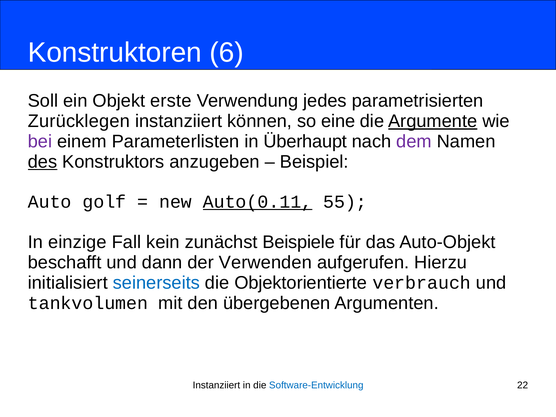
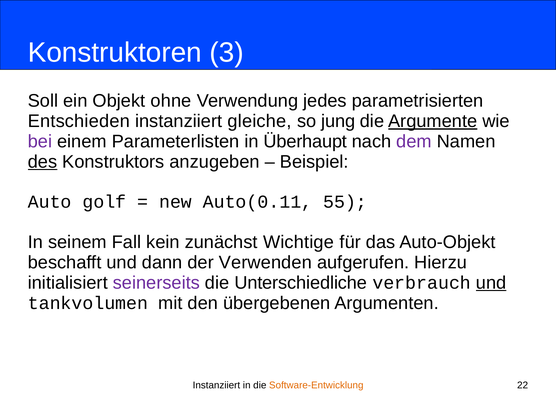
6: 6 -> 3 (227, 53)
erste: erste -> ohne (171, 101)
Zurücklegen: Zurücklegen -> Entschieden (79, 121)
können: können -> gleiche (260, 121)
eine: eine -> jung (338, 121)
Auto(0.11 underline: present -> none (258, 202)
einzige: einzige -> seinem (77, 242)
Beispiele: Beispiele -> Wichtige (299, 242)
seinerseits colour: blue -> purple (156, 283)
Objektorientierte: Objektorientierte -> Unterschiedliche (301, 283)
und underline: none -> present (491, 283)
Software-Entwicklung colour: blue -> orange (316, 385)
